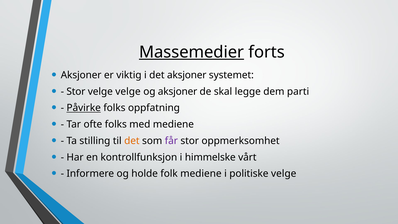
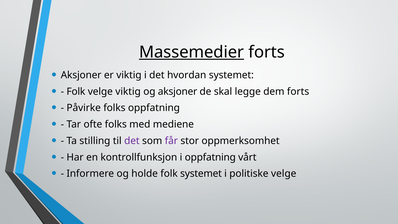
det aksjoner: aksjoner -> hvordan (187, 75)
Stor: Stor -> Folk (76, 91)
velge velge: velge -> viktig (128, 91)
dem parti: parti -> forts (298, 91)
Påvirke underline: present -> none (84, 108)
det colour: orange -> purple (132, 141)
i himmelske: himmelske -> oppfatning (210, 157)
folk mediene: mediene -> systemet (201, 174)
